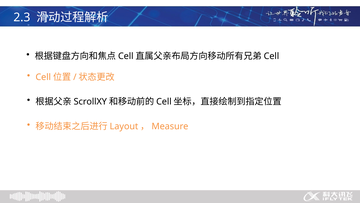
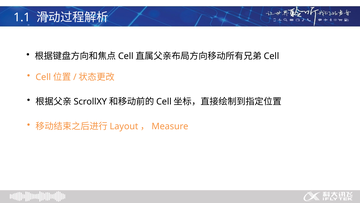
2.3: 2.3 -> 1.1 (22, 17)
